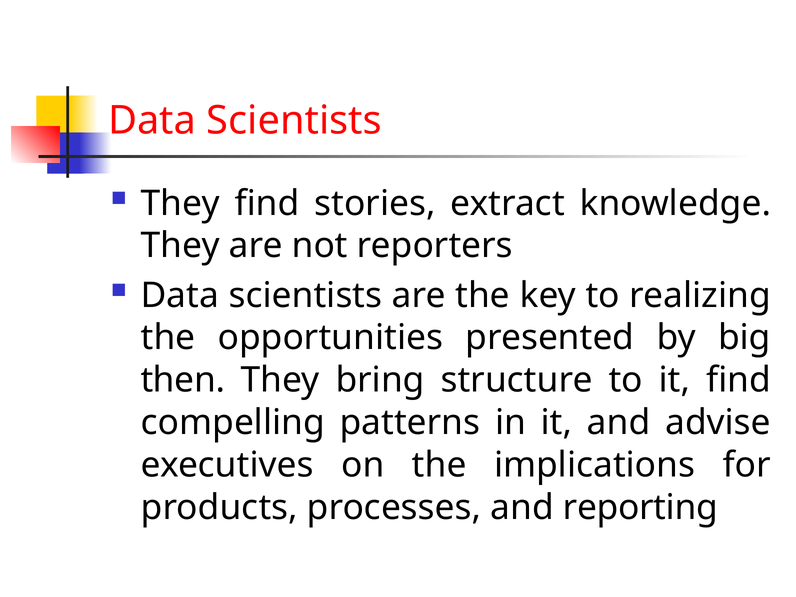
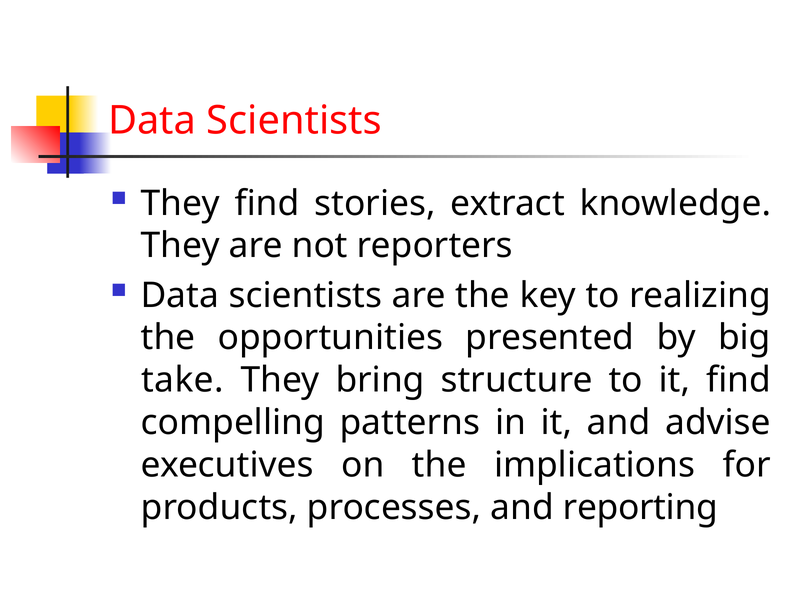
then: then -> take (182, 380)
